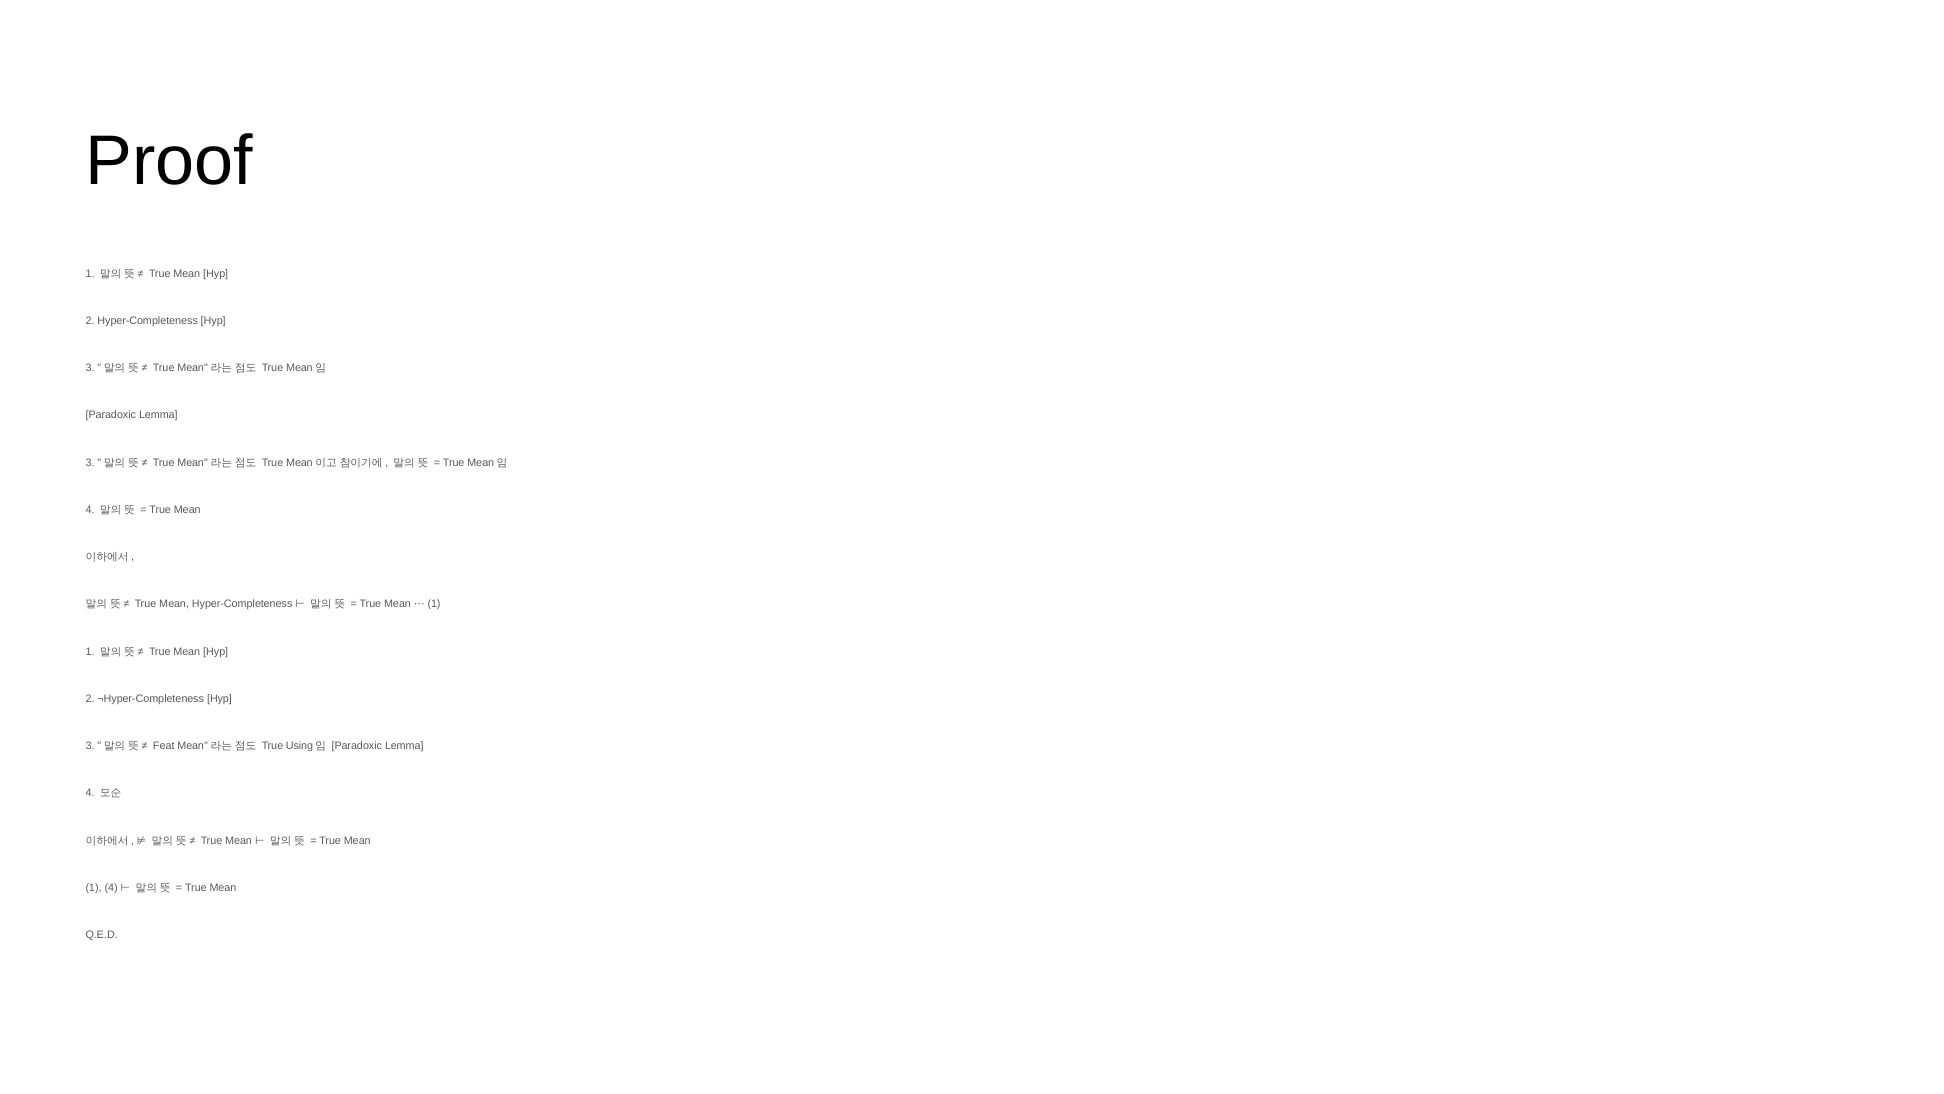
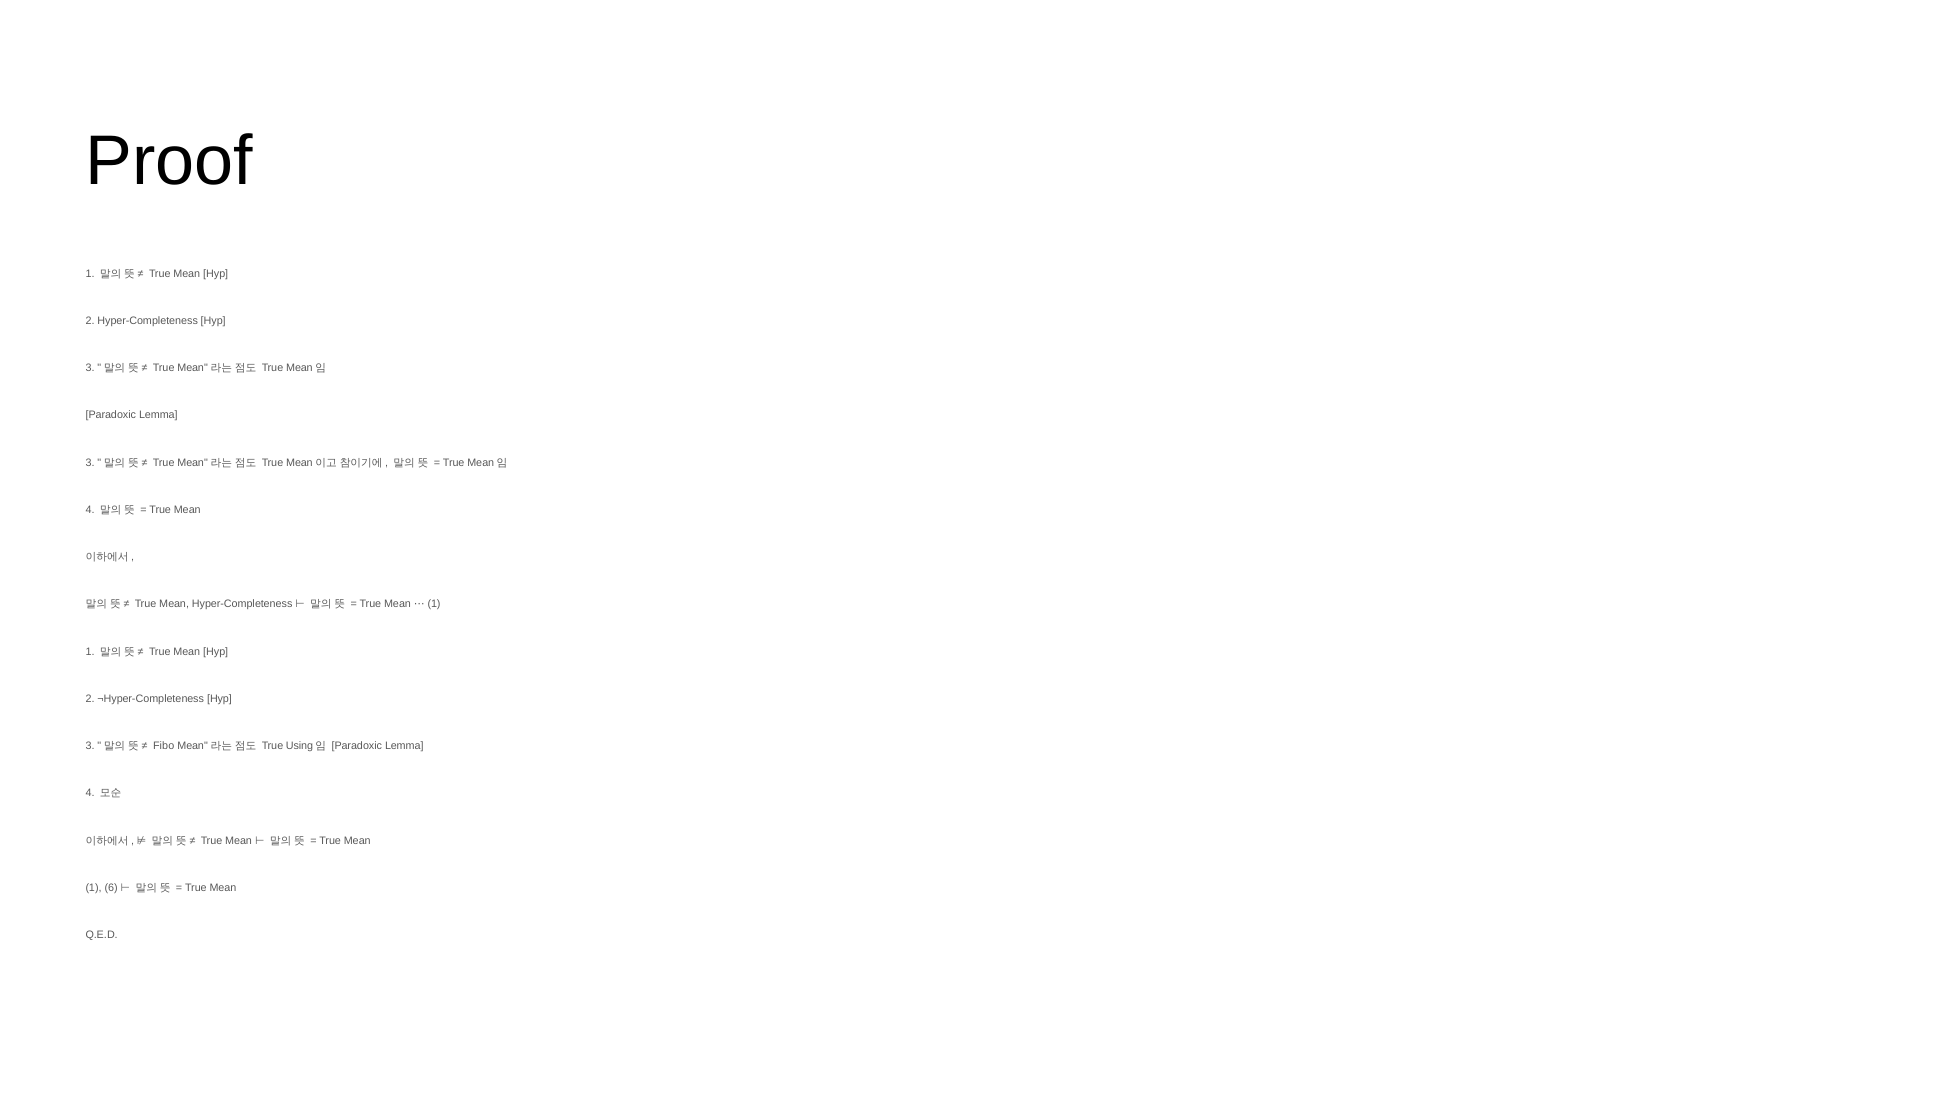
Feat: Feat -> Fibo (164, 746)
1 4: 4 -> 6 (111, 887)
